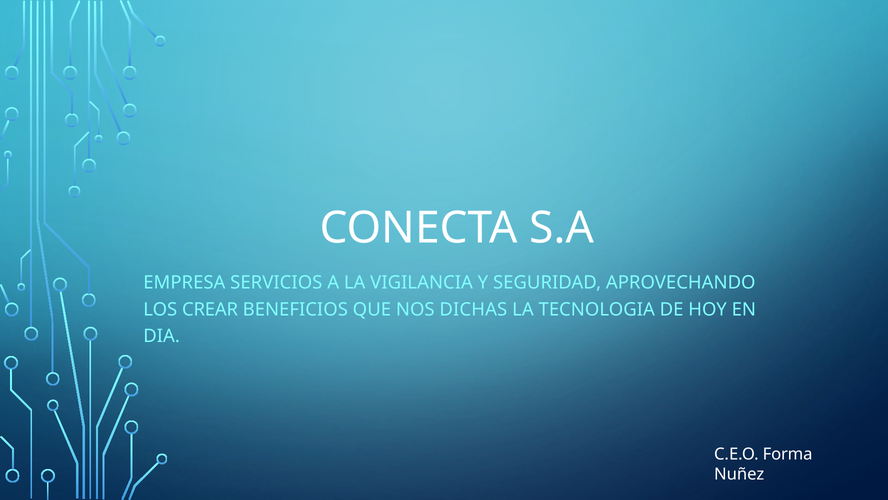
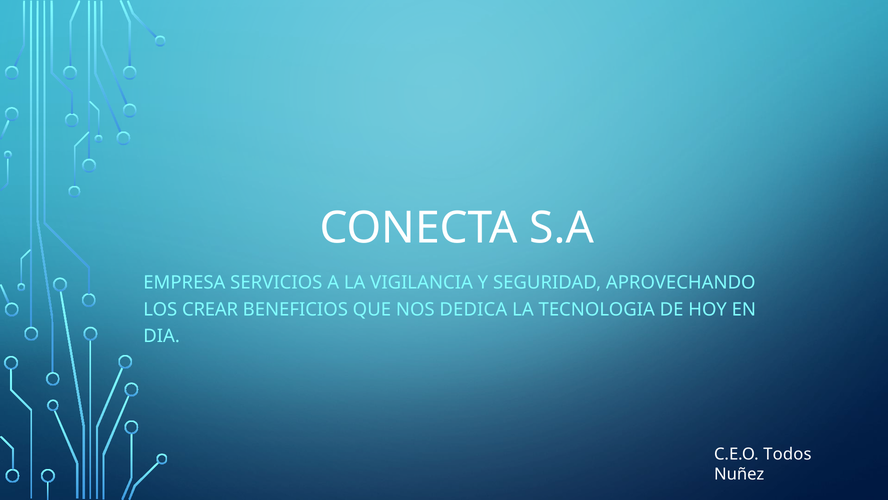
DICHAS: DICHAS -> DEDICA (473, 309)
Forma: Forma -> Todos (787, 454)
